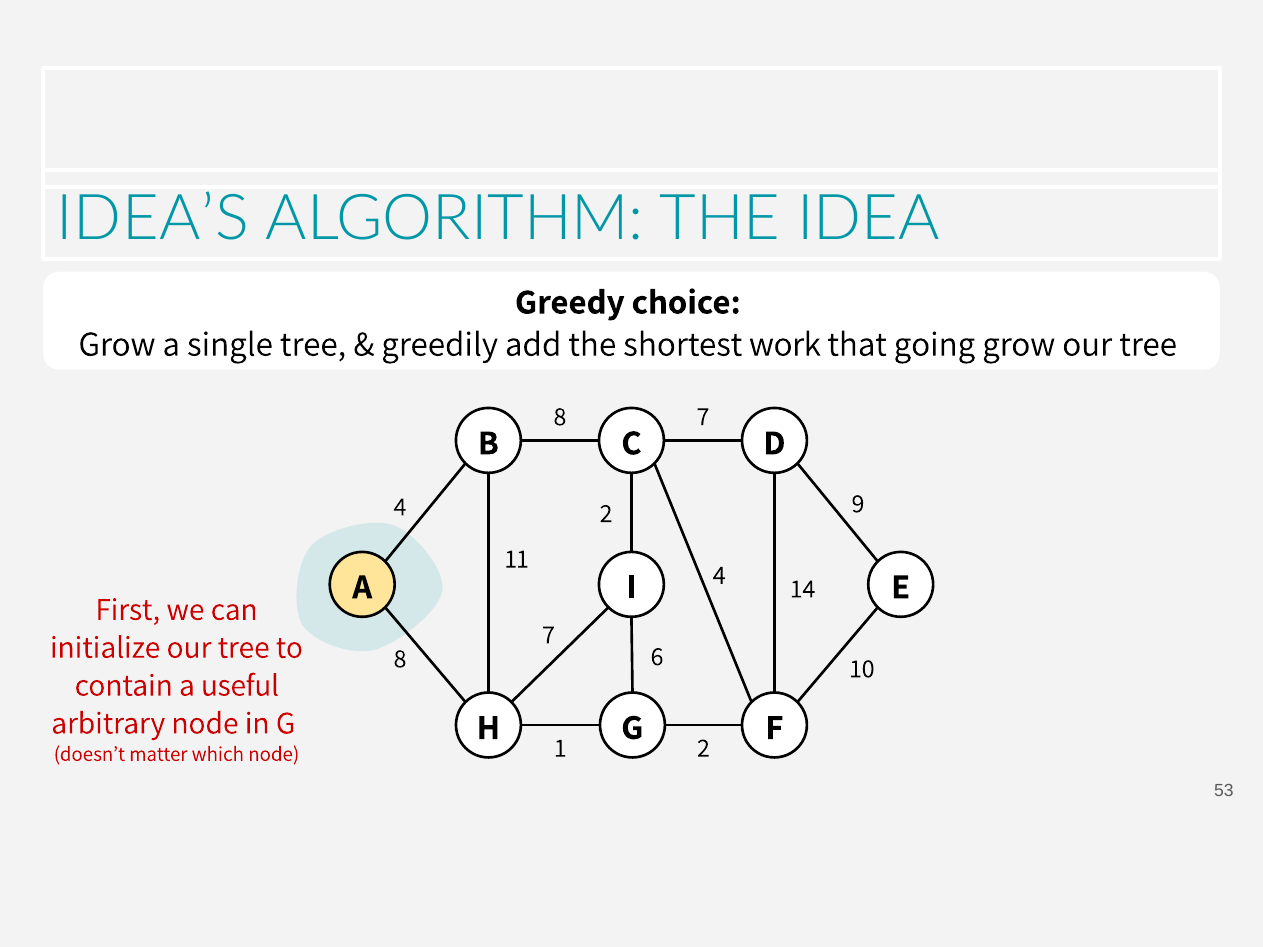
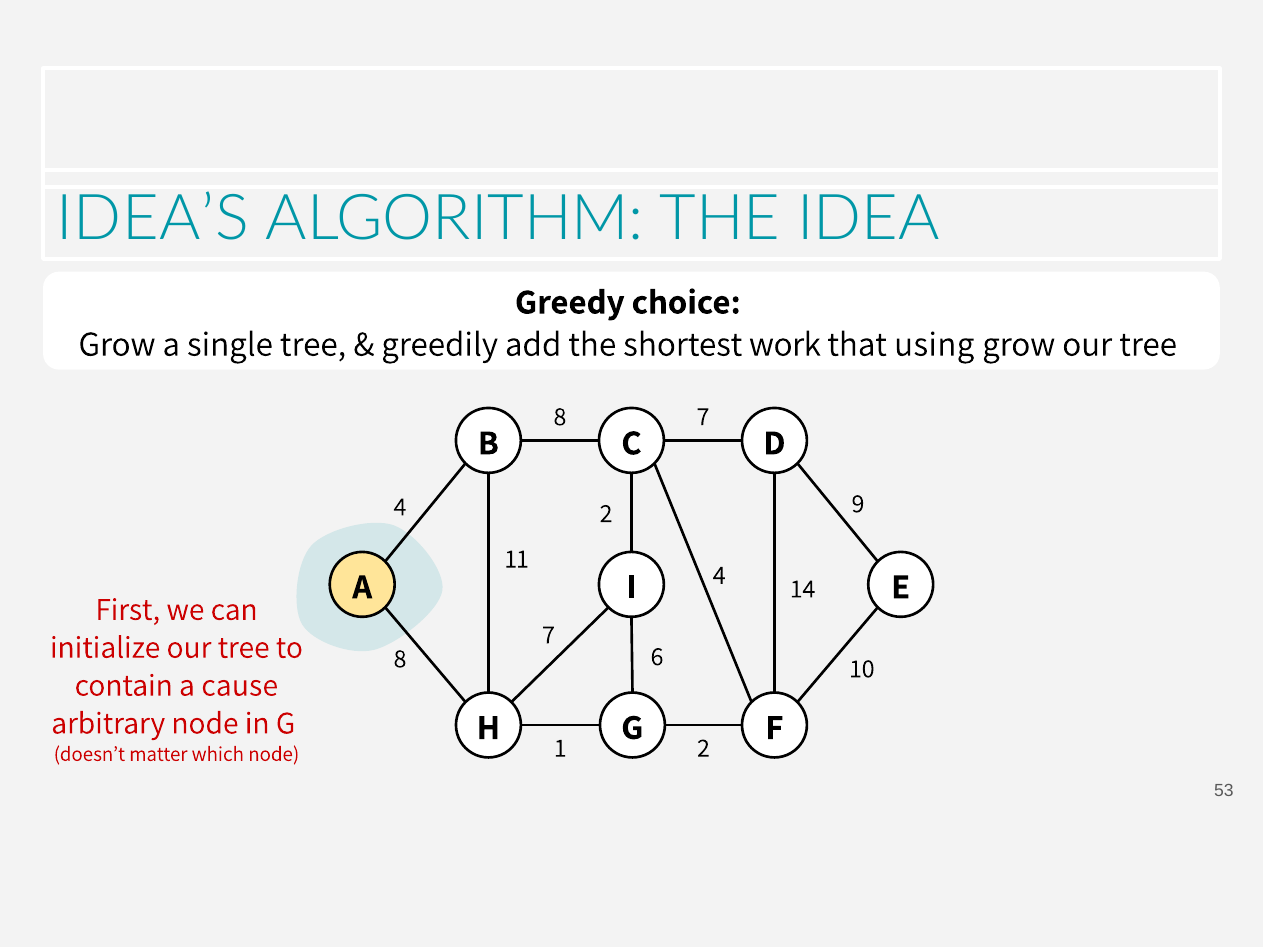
going: going -> using (934, 344)
useful: useful -> cause (240, 685)
